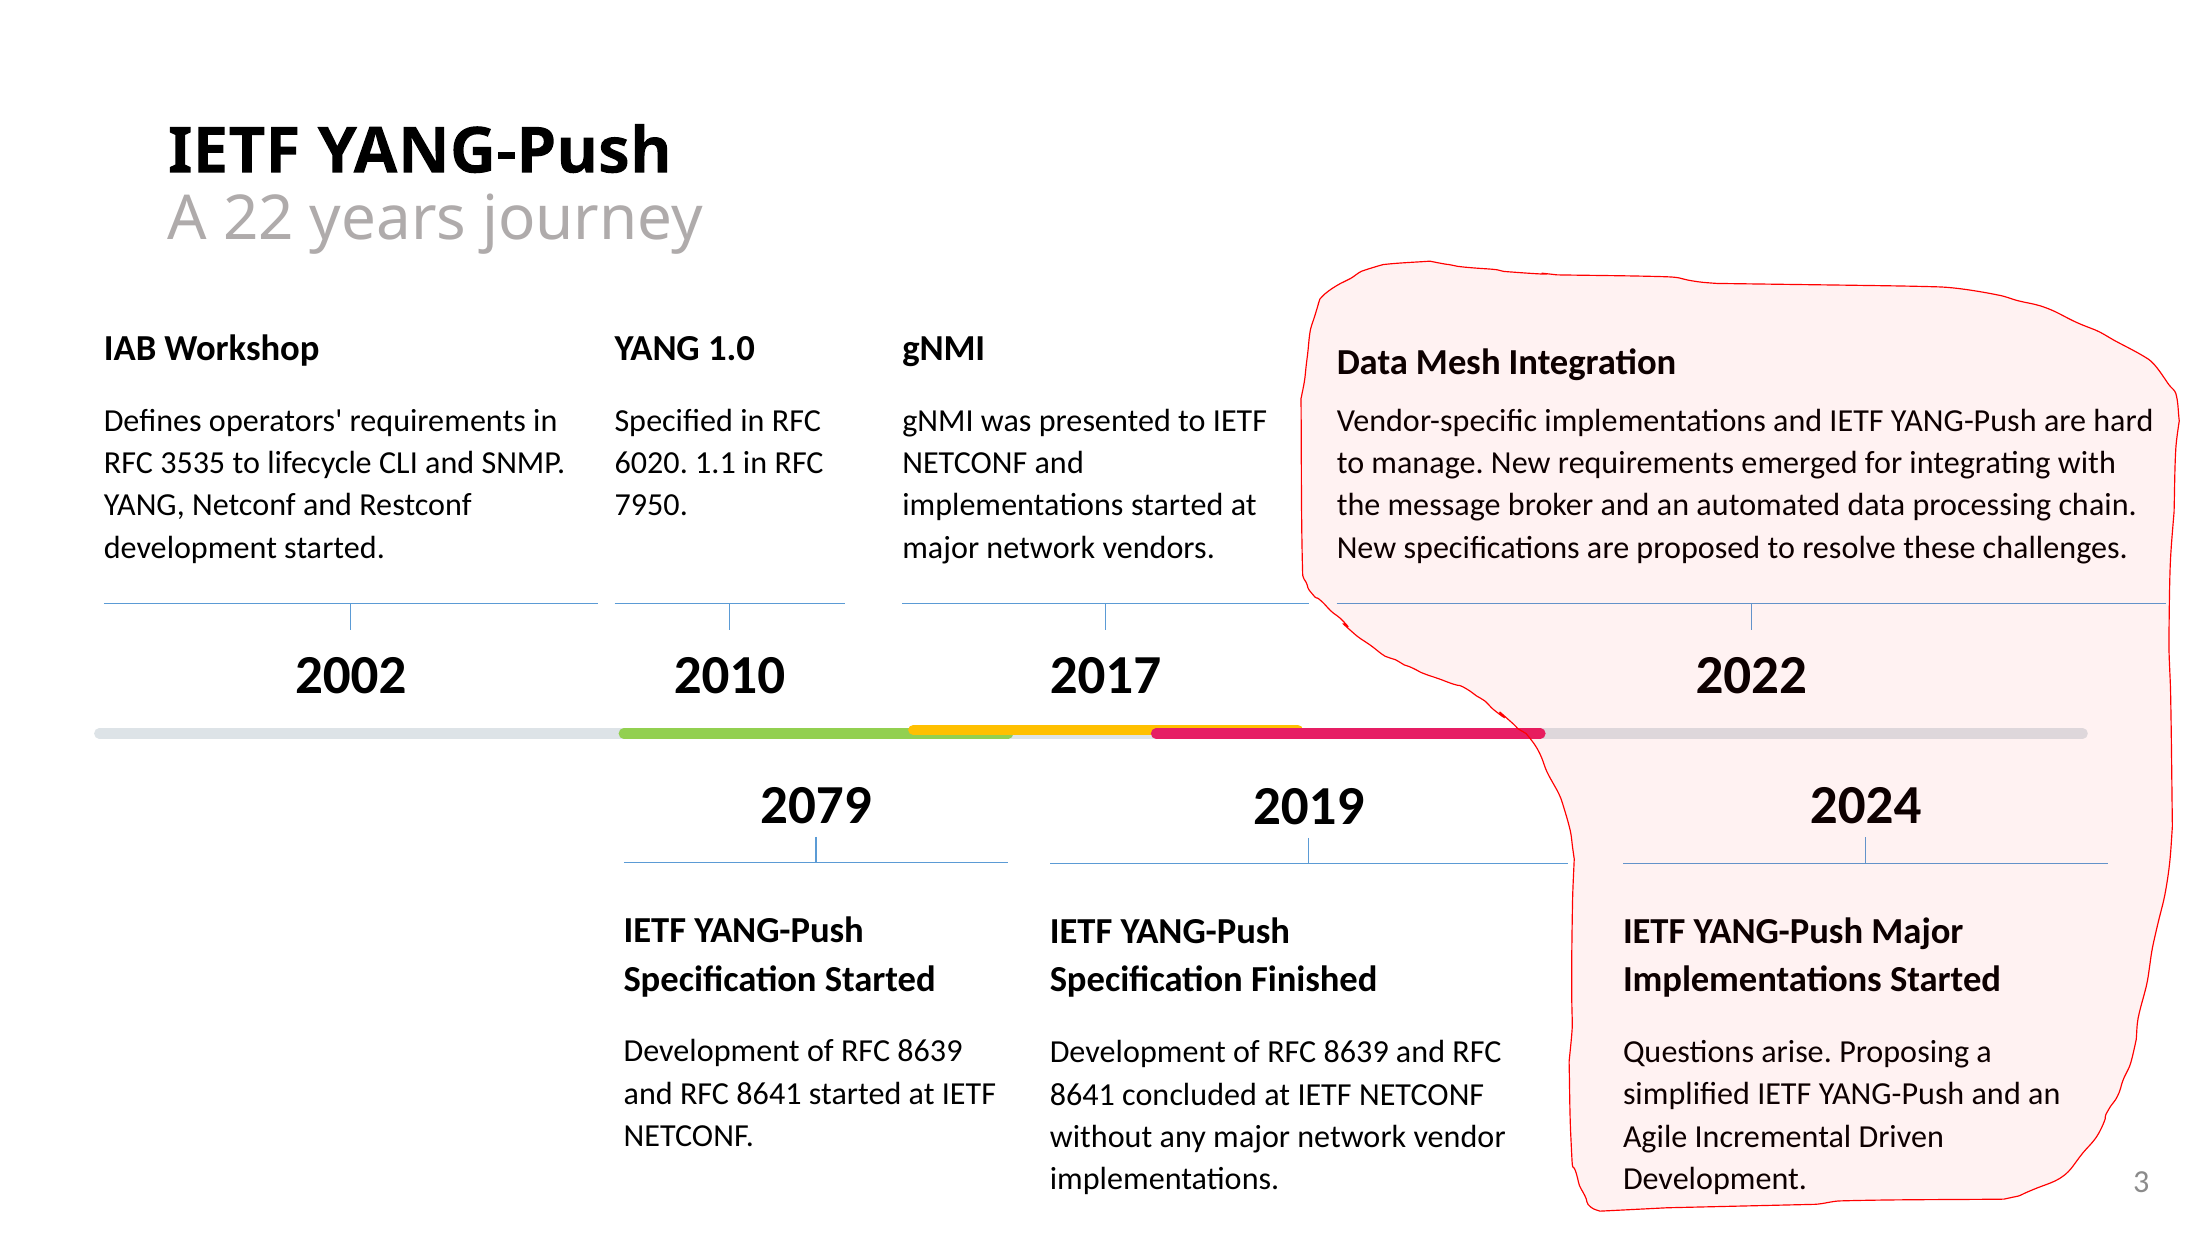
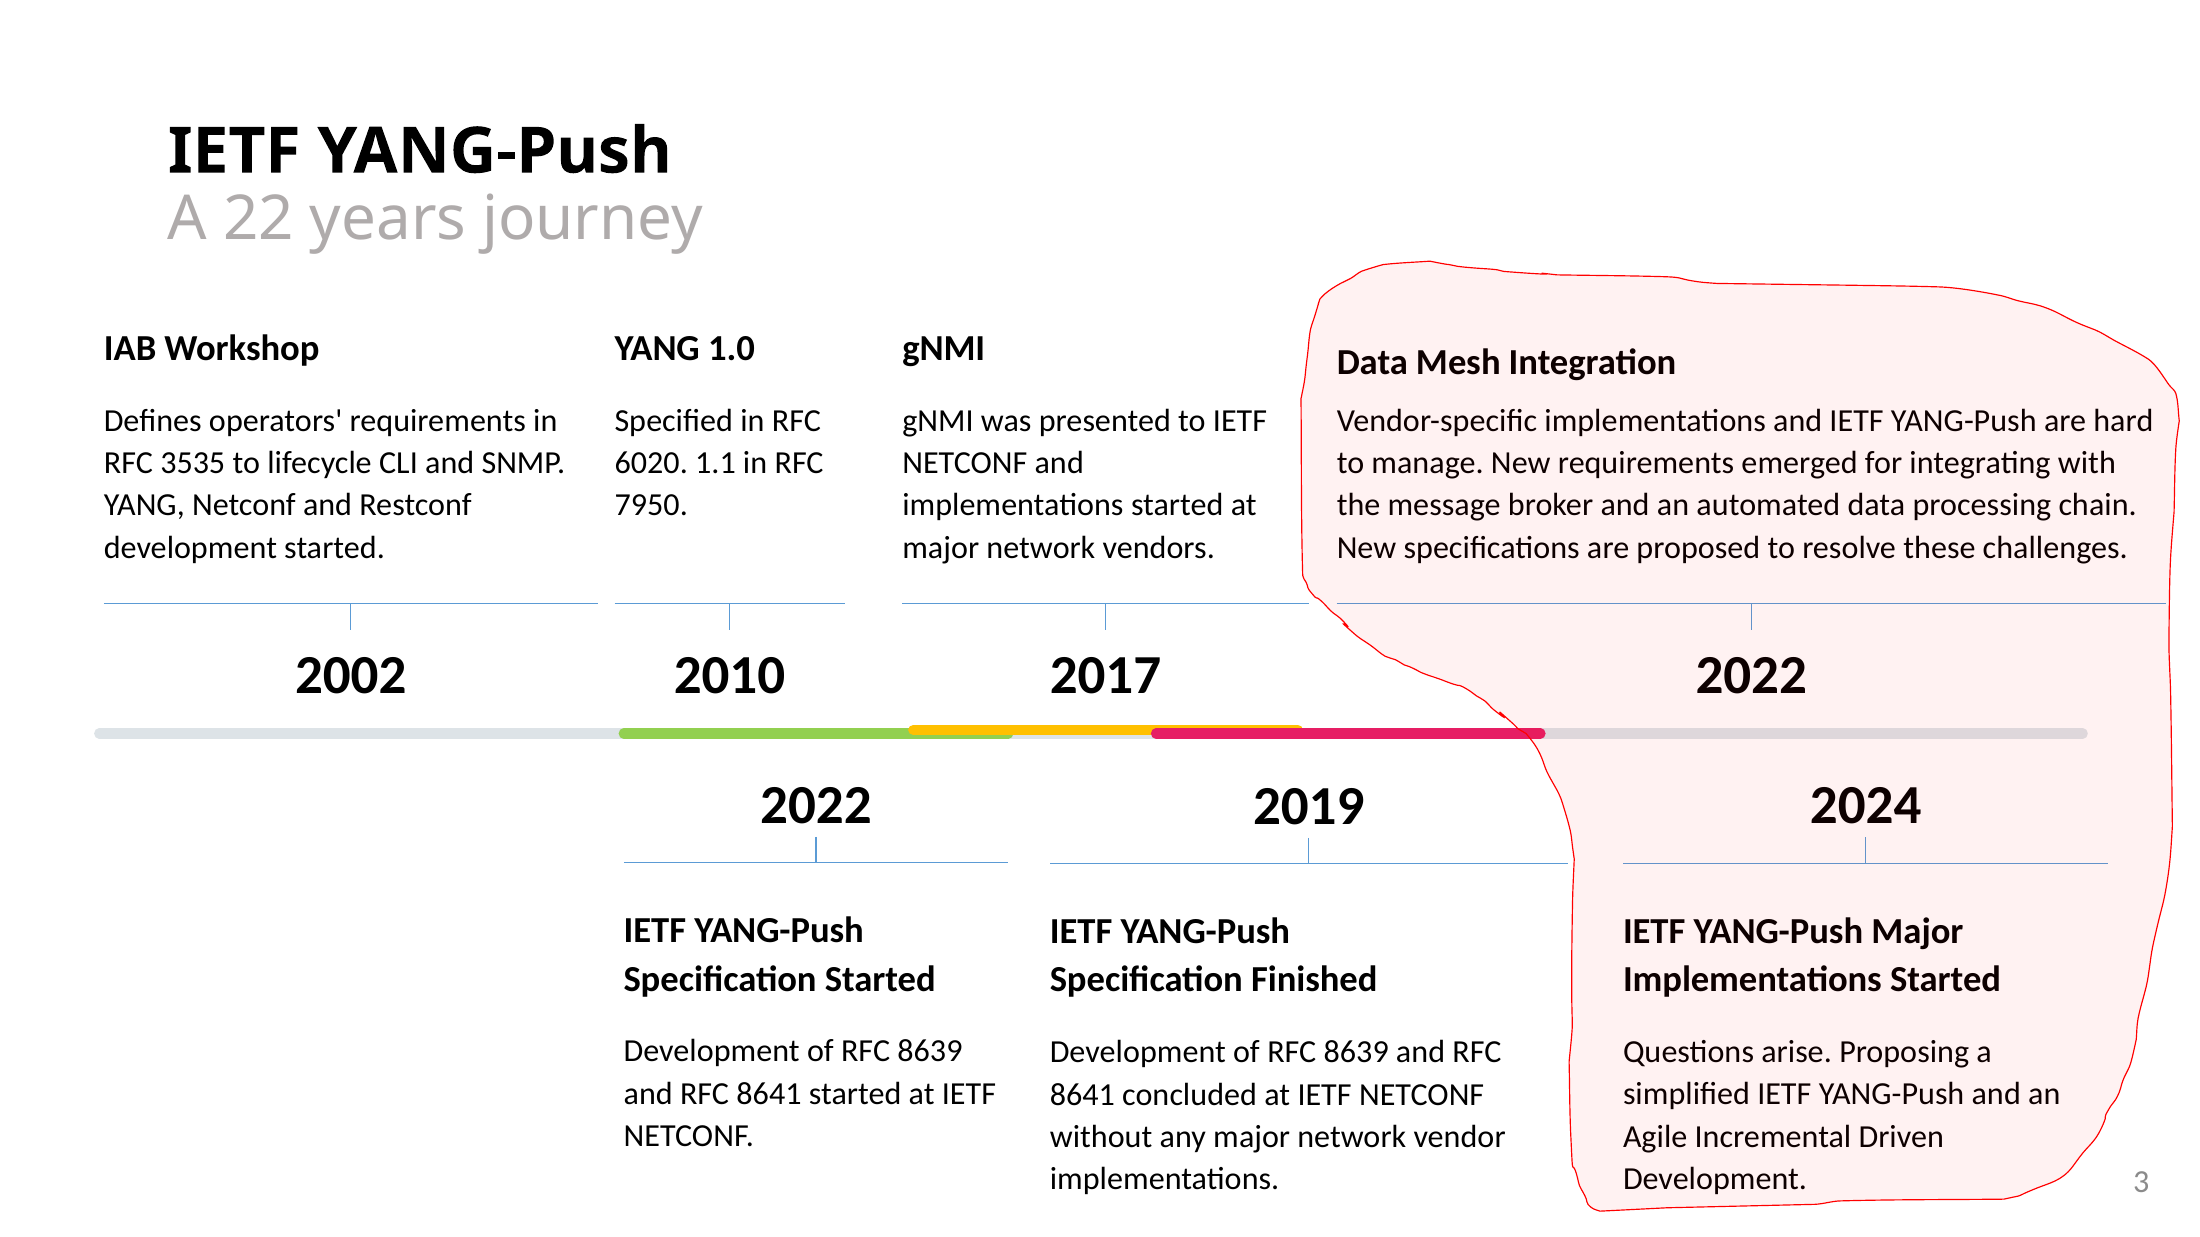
2079: 2079 -> 2022 (816, 805)
